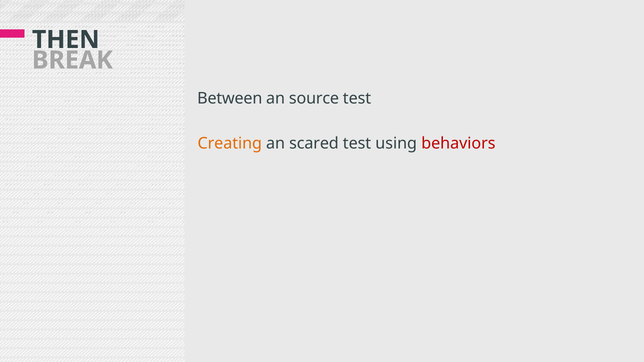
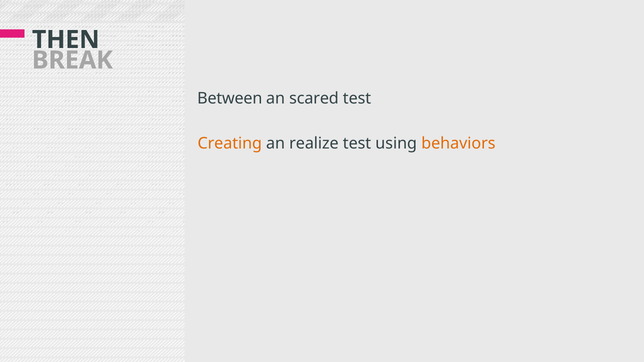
source: source -> scared (314, 99)
scared: scared -> realize (314, 144)
behaviors colour: red -> orange (458, 144)
